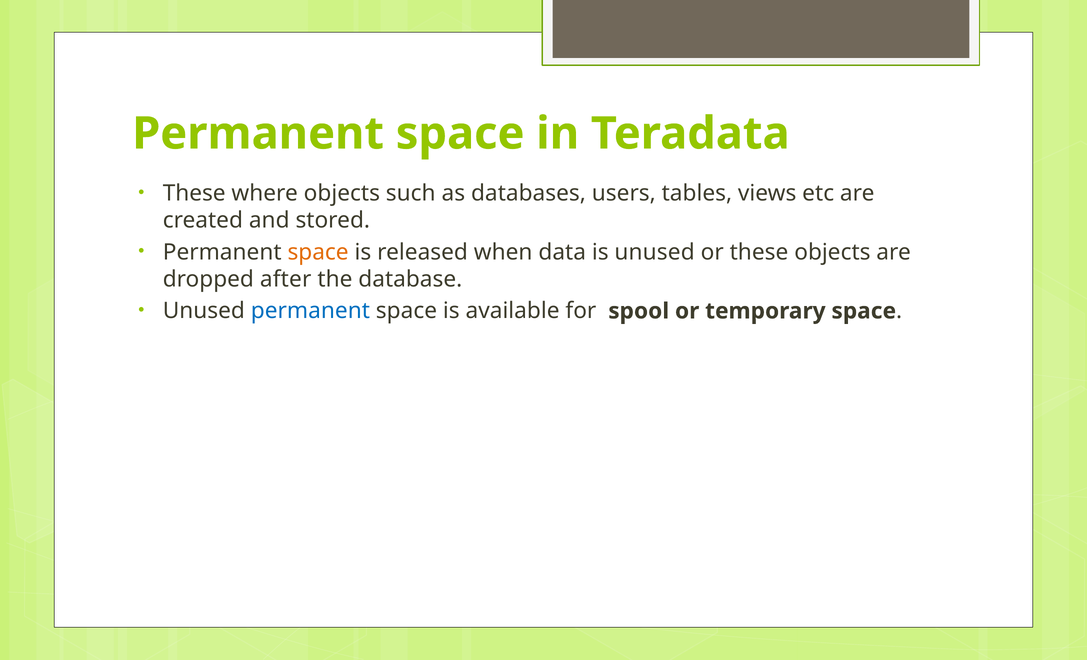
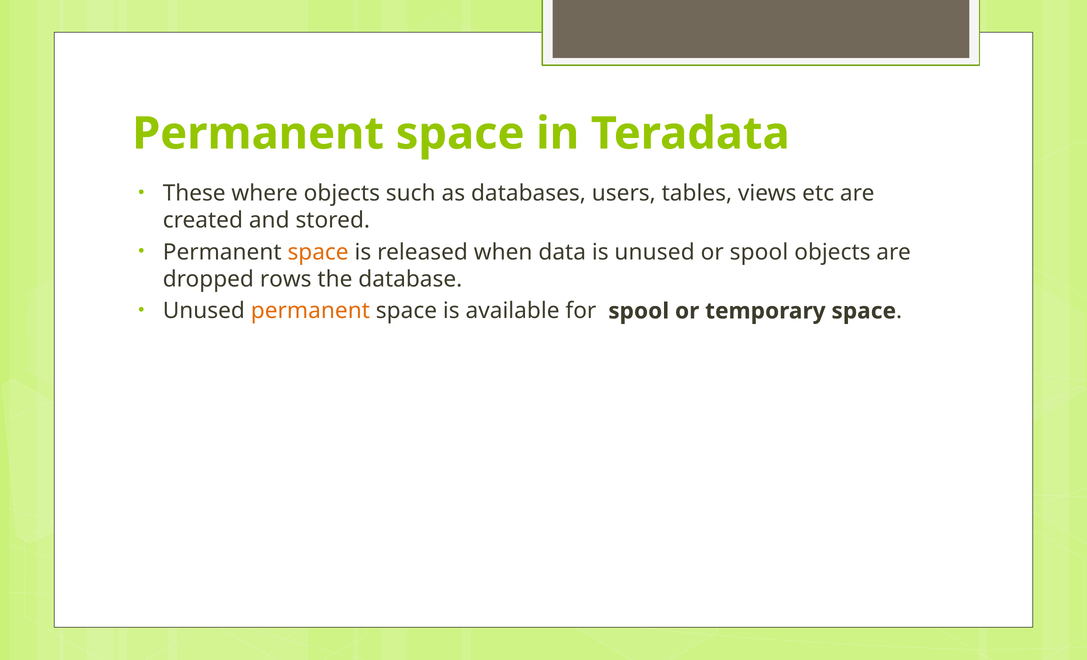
or these: these -> spool (759, 252)
after: after -> rows (286, 279)
permanent colour: blue -> orange (310, 311)
